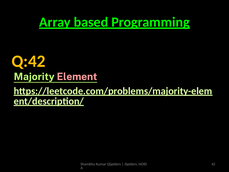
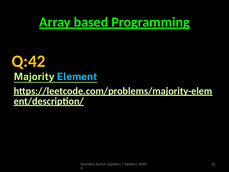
Element colour: pink -> light blue (77, 77)
